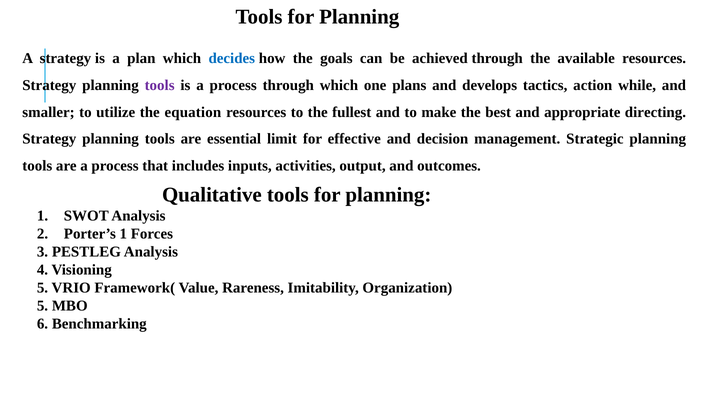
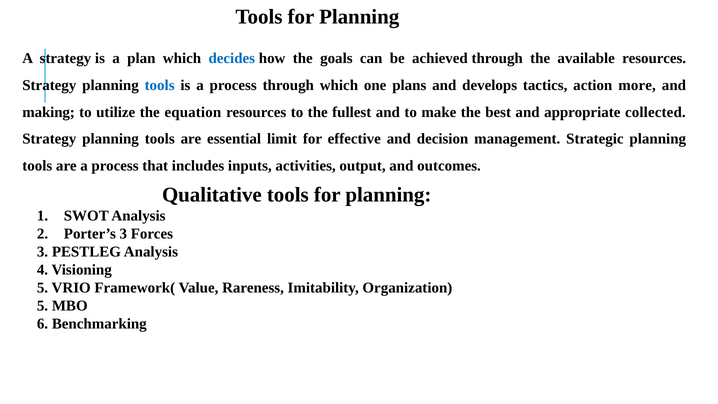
tools colour: purple -> blue (160, 85)
while: while -> more (637, 85)
smaller: smaller -> making (49, 112)
directing: directing -> collected (655, 112)
Porter’s 1: 1 -> 3 (123, 234)
